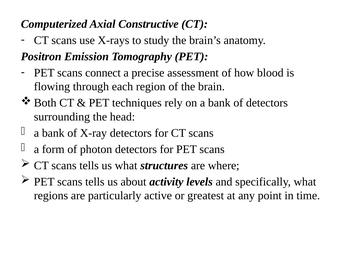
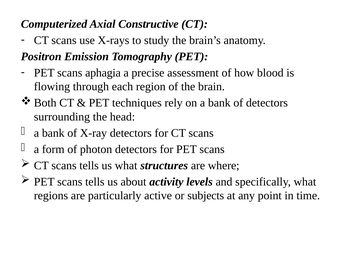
connect: connect -> aphagia (103, 73)
greatest: greatest -> subjects (206, 196)
